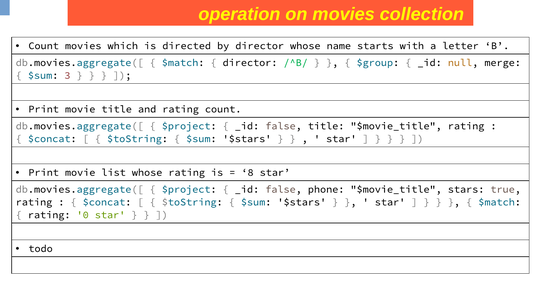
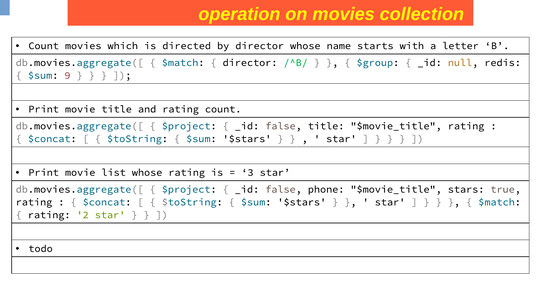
merge: merge -> redis (503, 63)
3: 3 -> 9 (67, 75)
8: 8 -> 3 (248, 173)
0: 0 -> 2 (83, 215)
